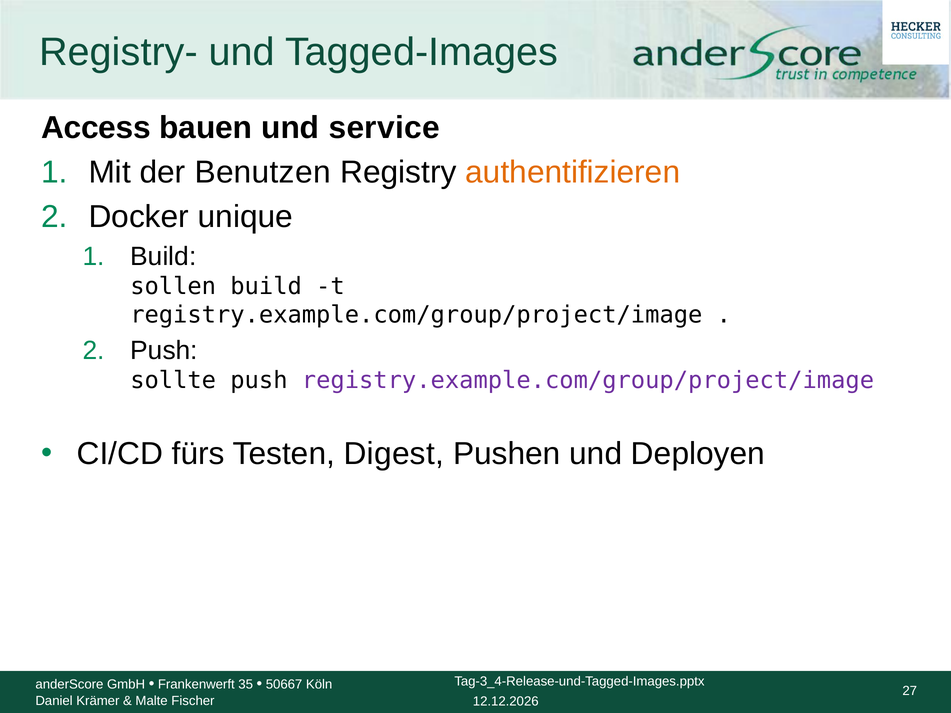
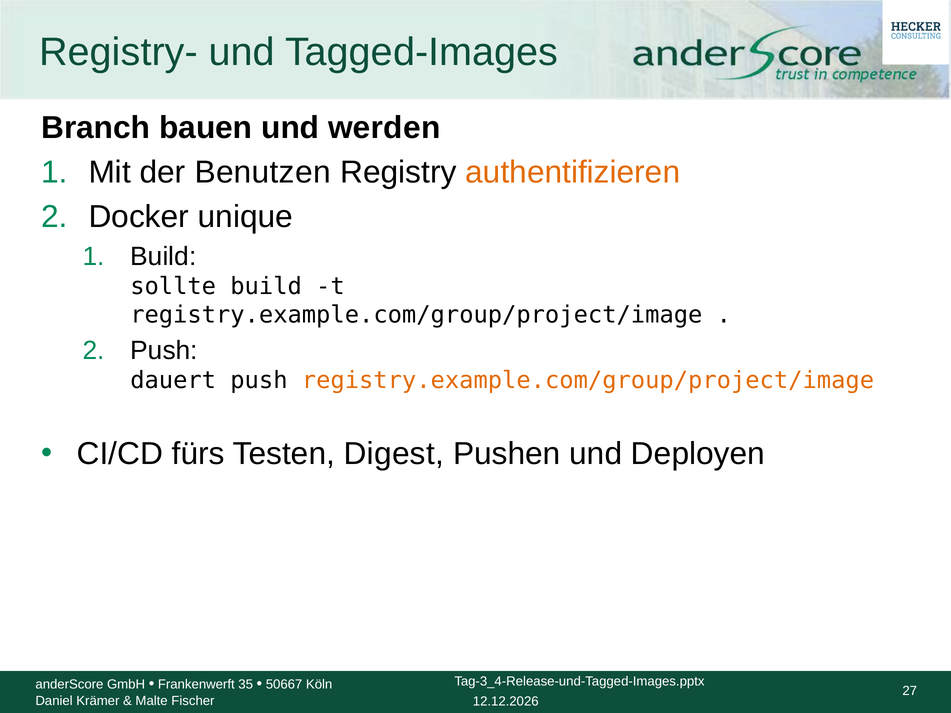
Access: Access -> Branch (96, 128)
service: service -> werden (384, 128)
sollen: sollen -> sollte (173, 287)
sollte: sollte -> dauert (173, 381)
registry.example.com/group/project/image colour: purple -> orange (588, 381)
